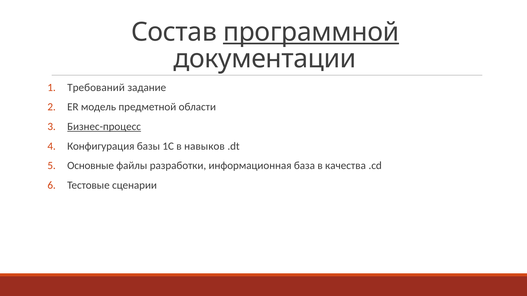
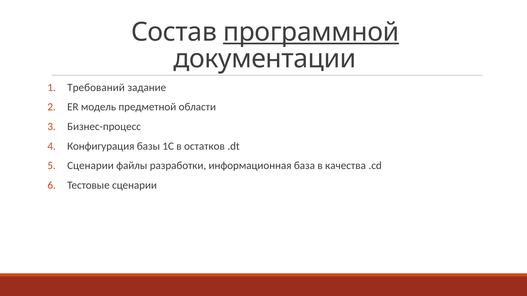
Бизнес-процесс underline: present -> none (104, 127)
навыков: навыков -> остатков (204, 146)
Основные: Основные -> Сценарии (90, 166)
